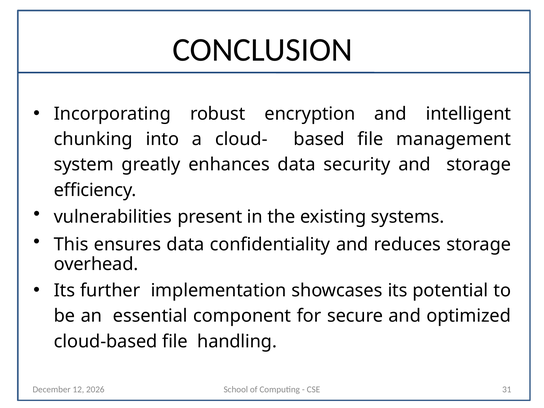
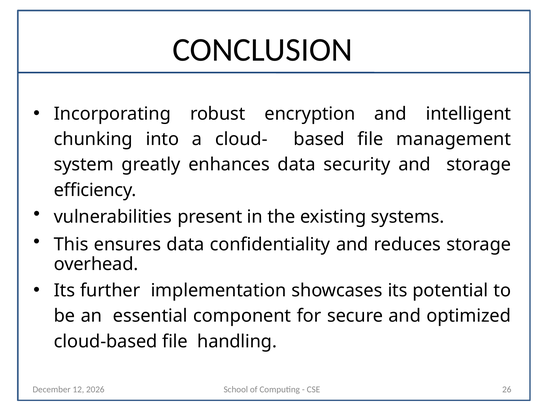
31: 31 -> 26 (507, 390)
